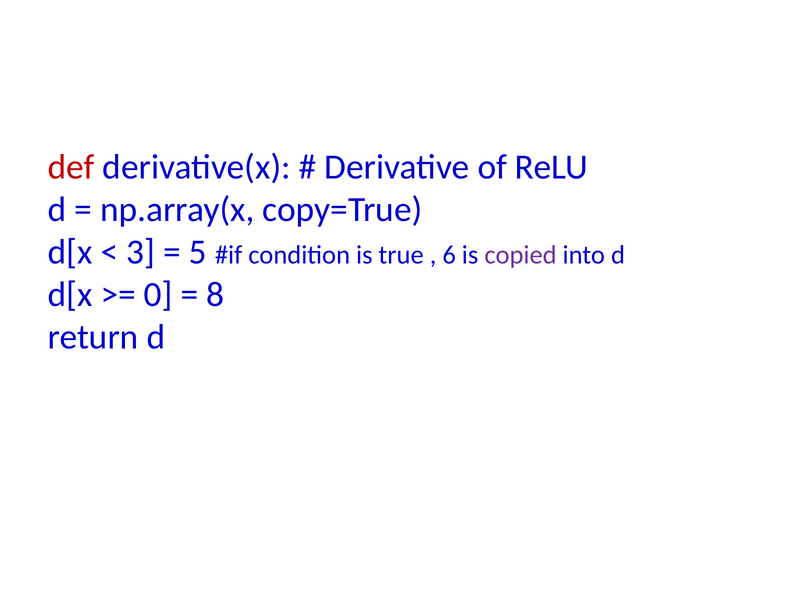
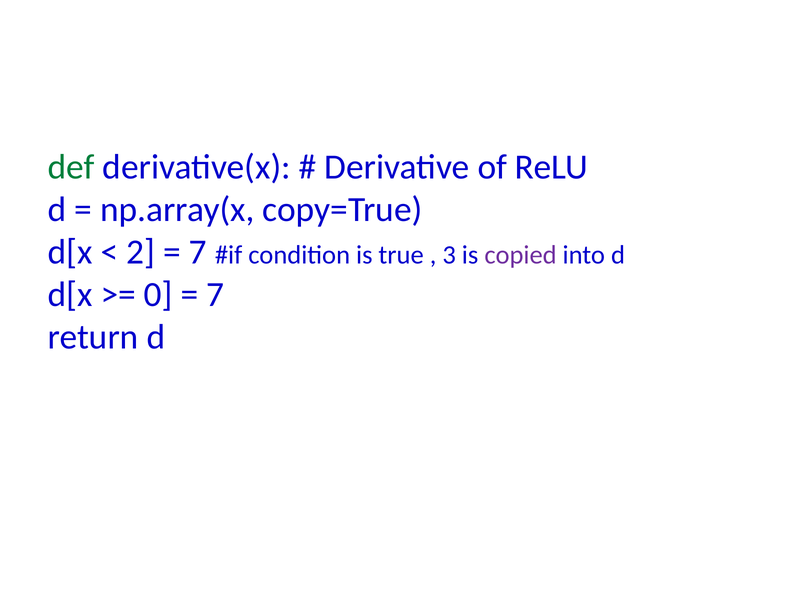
def colour: red -> green (71, 167)
3: 3 -> 2 (141, 252)
5: 5 -> 7 (198, 252)
6: 6 -> 3 (449, 255)
8: 8 -> 7 (215, 295)
